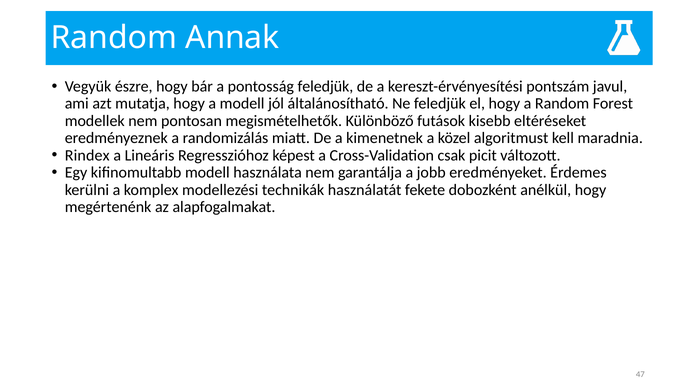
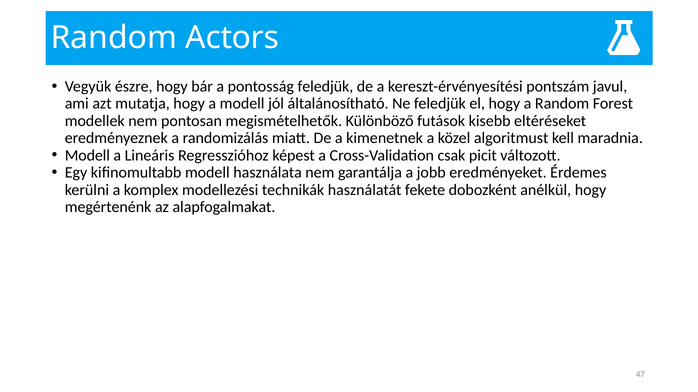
Annak: Annak -> Actors (232, 38)
Rindex: Rindex -> Modell (87, 156)
